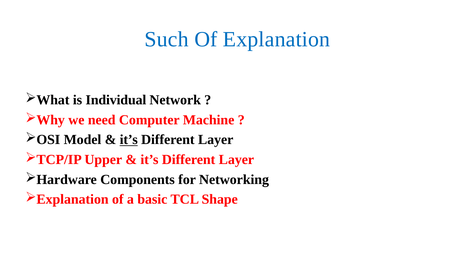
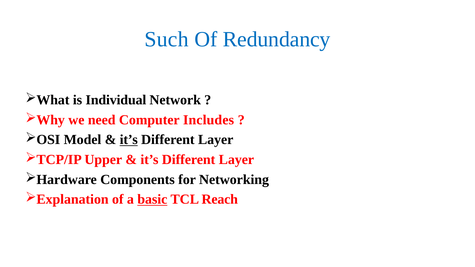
Explanation: Explanation -> Redundancy (277, 39)
Machine: Machine -> Includes (209, 120)
basic underline: none -> present (152, 200)
Shape: Shape -> Reach (220, 200)
